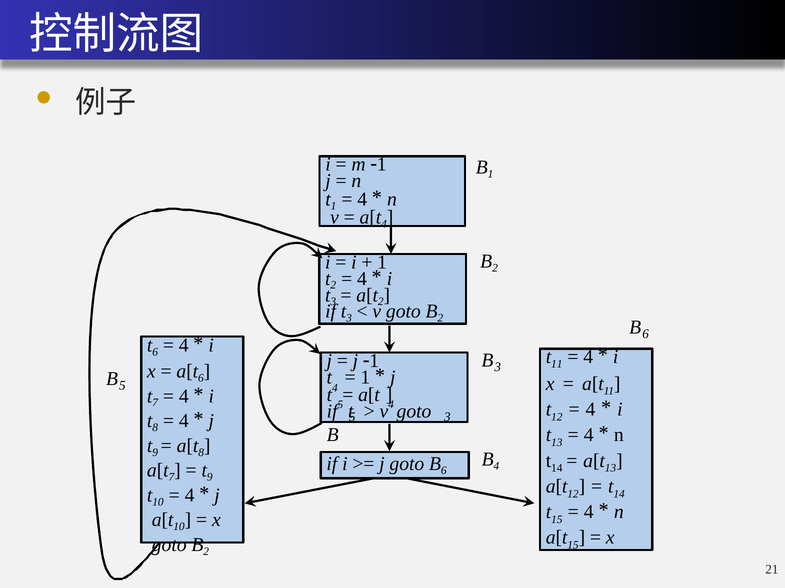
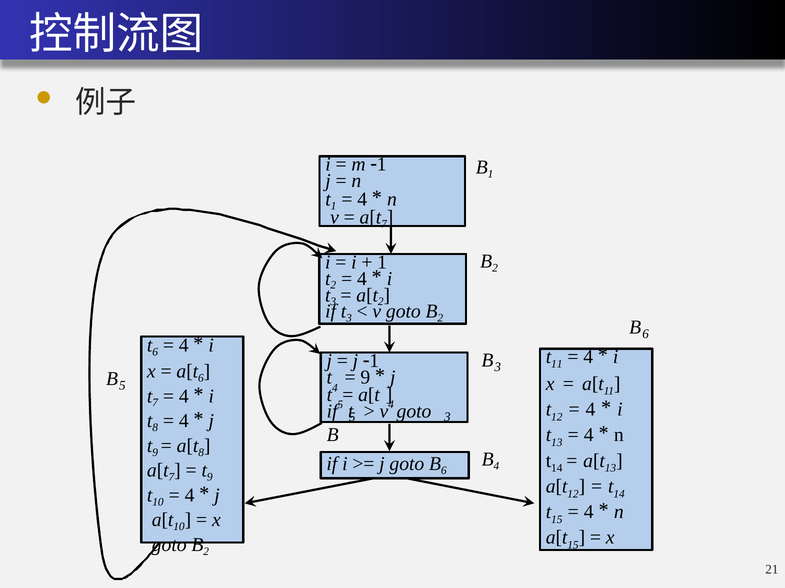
4: 4 -> 7 (384, 224)
1: 1 -> 9 (365, 378)
